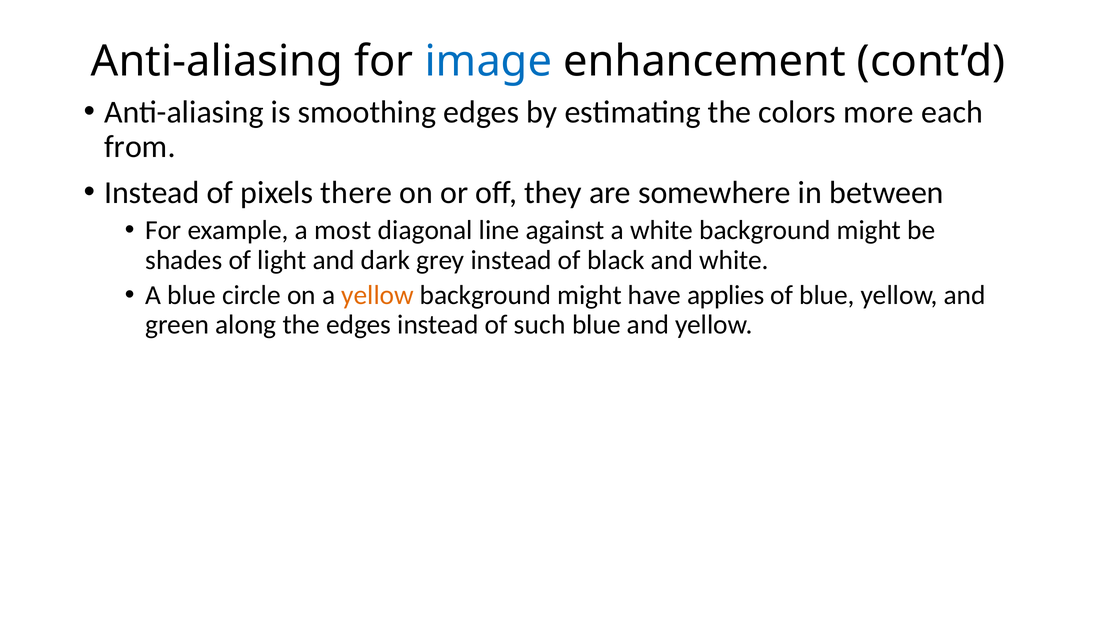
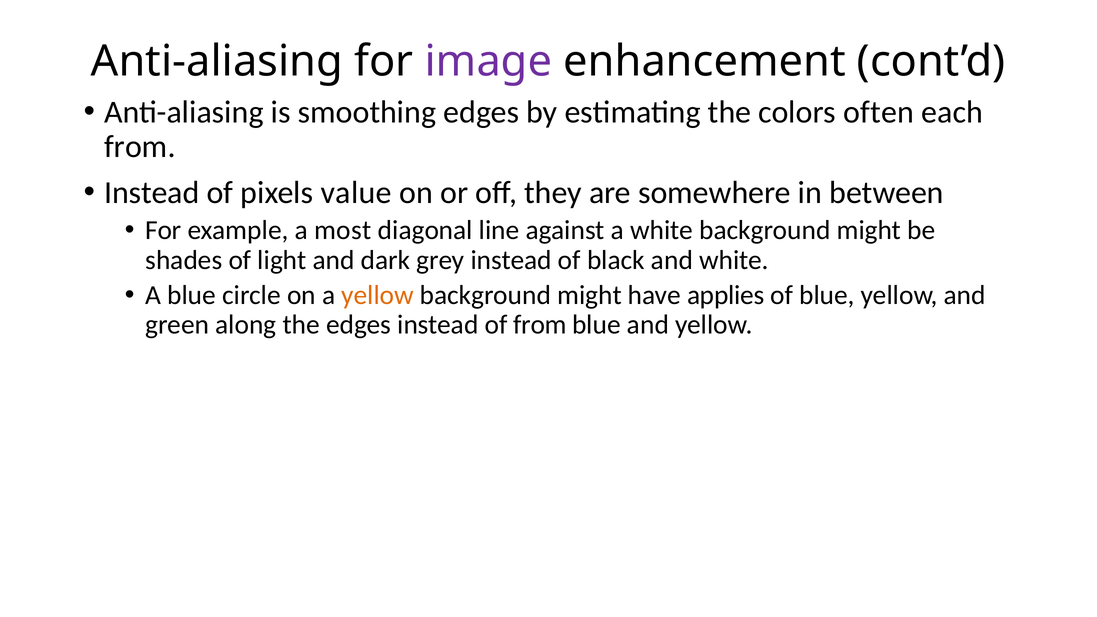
image colour: blue -> purple (488, 62)
more: more -> often (878, 112)
there: there -> value (356, 193)
of such: such -> from (540, 325)
